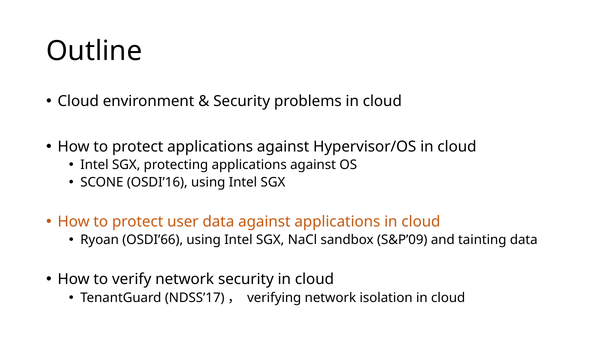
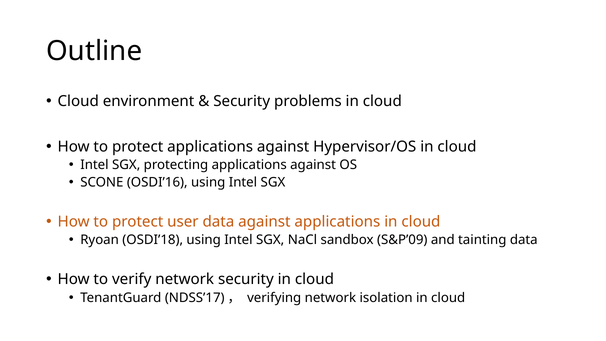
OSDI’66: OSDI’66 -> OSDI’18 (153, 240)
